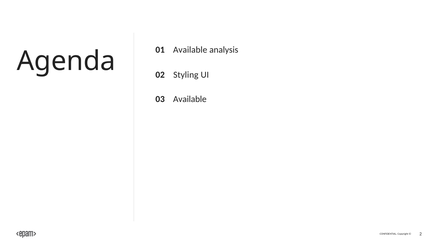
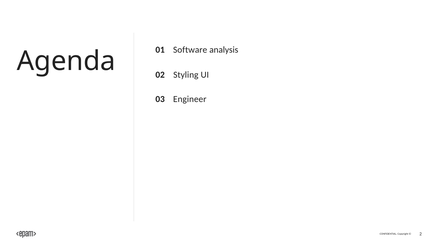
Available: Available -> Software (190, 50)
Available: Available -> Engineer (190, 99)
